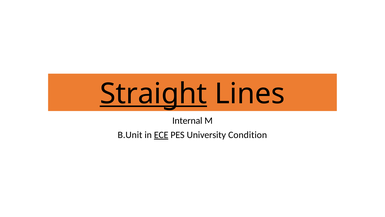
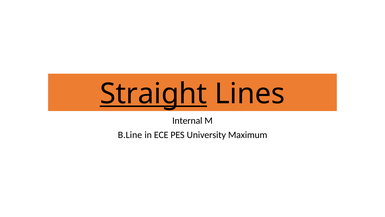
B.Unit: B.Unit -> B.Line (130, 135)
ECE underline: present -> none (161, 135)
Condition: Condition -> Maximum (248, 135)
